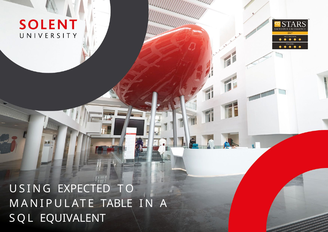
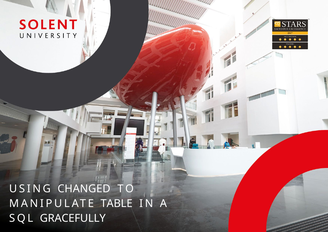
EXPECTED: EXPECTED -> CHANGED (84, 189)
EQUIVALENT: EQUIVALENT -> GRACEFULLY (73, 218)
